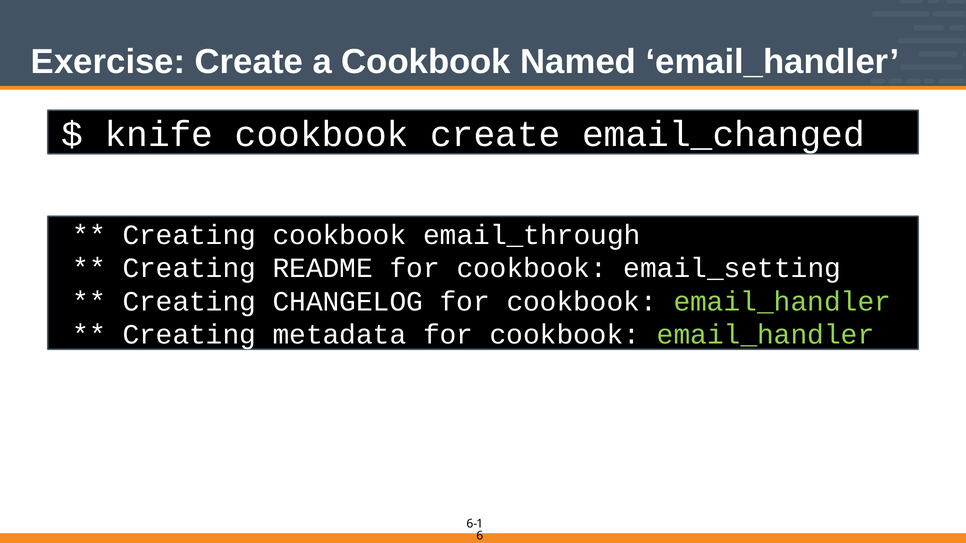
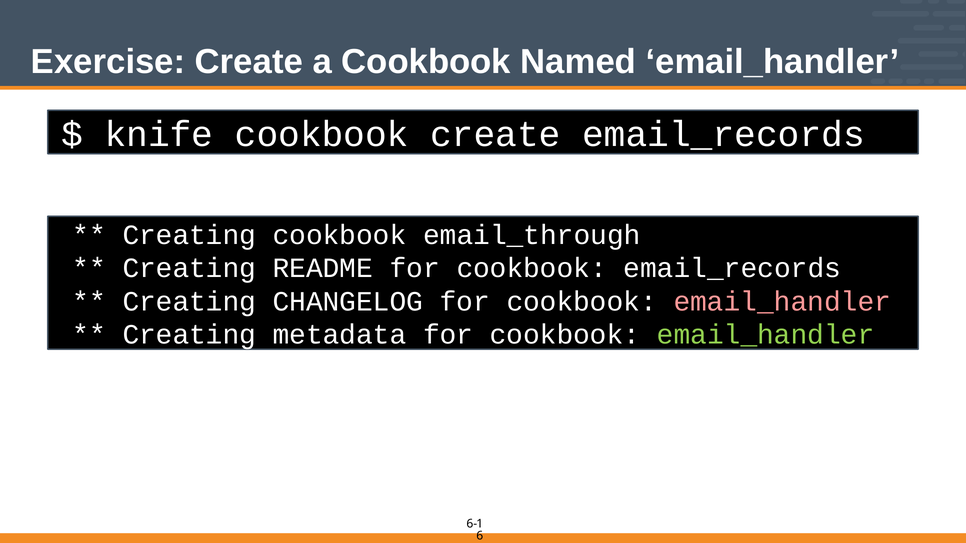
create email_changed: email_changed -> email_records (724, 134)
cookbook email_setting: email_setting -> email_records (732, 268)
email_handler colour: light green -> pink (782, 302)
